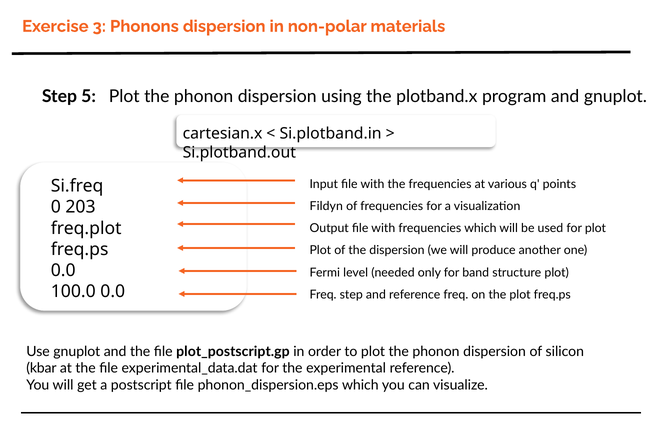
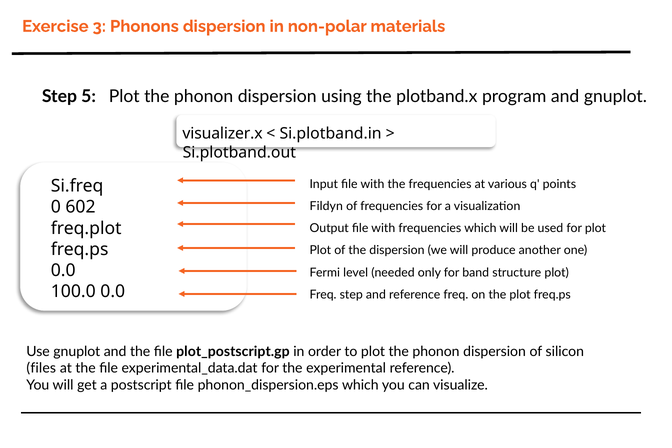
cartesian.x: cartesian.x -> visualizer.x (223, 133)
203: 203 -> 602 (80, 207)
kbar: kbar -> files (41, 368)
